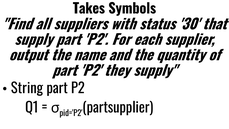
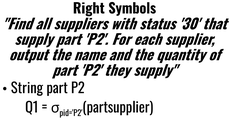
Takes: Takes -> Right (89, 9)
